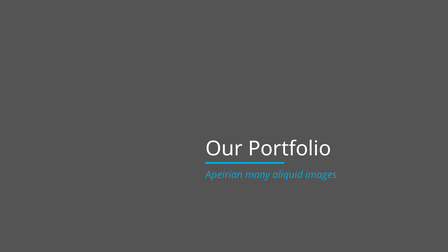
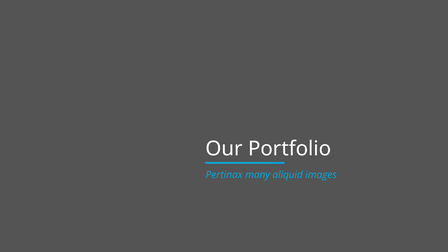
Apeirian: Apeirian -> Pertinax (224, 175)
